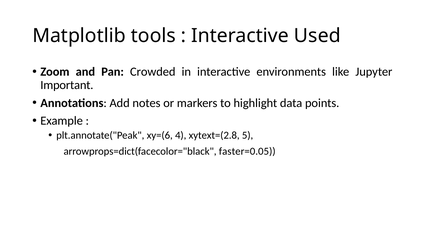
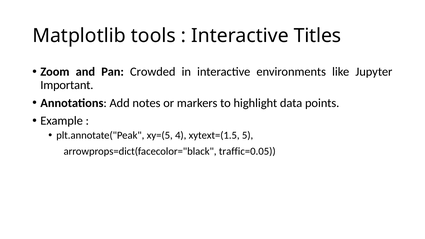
Used: Used -> Titles (317, 36)
xy=(6: xy=(6 -> xy=(5 (160, 135)
xytext=(2.8: xytext=(2.8 -> xytext=(1.5 (214, 135)
faster=0.05: faster=0.05 -> traffic=0.05 (247, 151)
